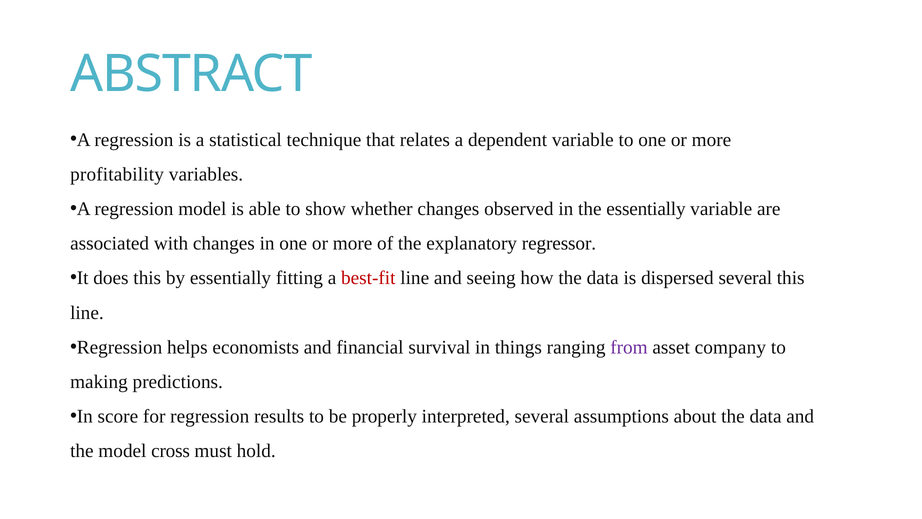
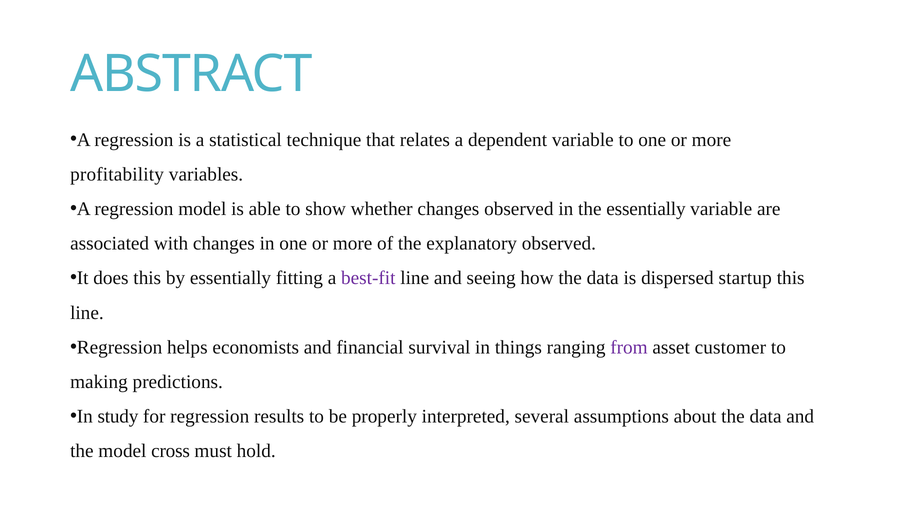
explanatory regressor: regressor -> observed (559, 243)
best-fit colour: red -> purple (368, 278)
dispersed several: several -> startup (745, 278)
company: company -> customer (730, 347)
score: score -> study (118, 416)
